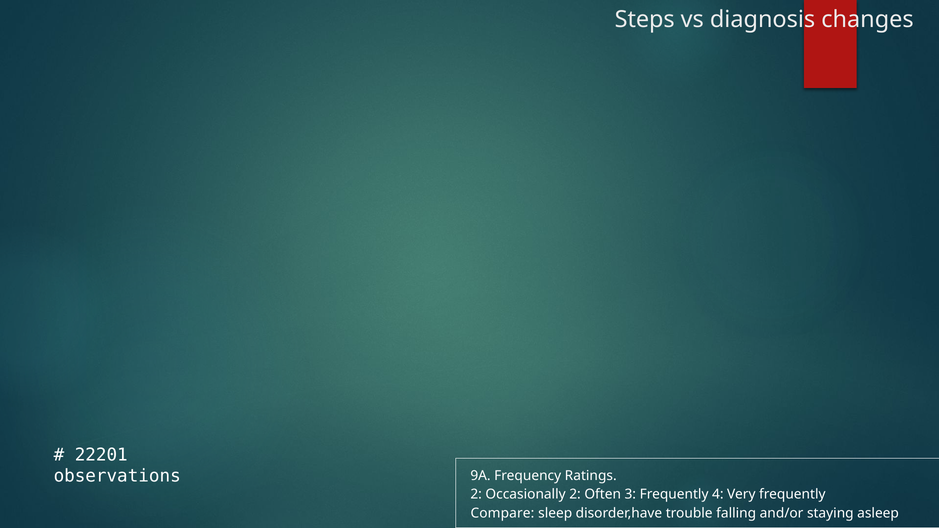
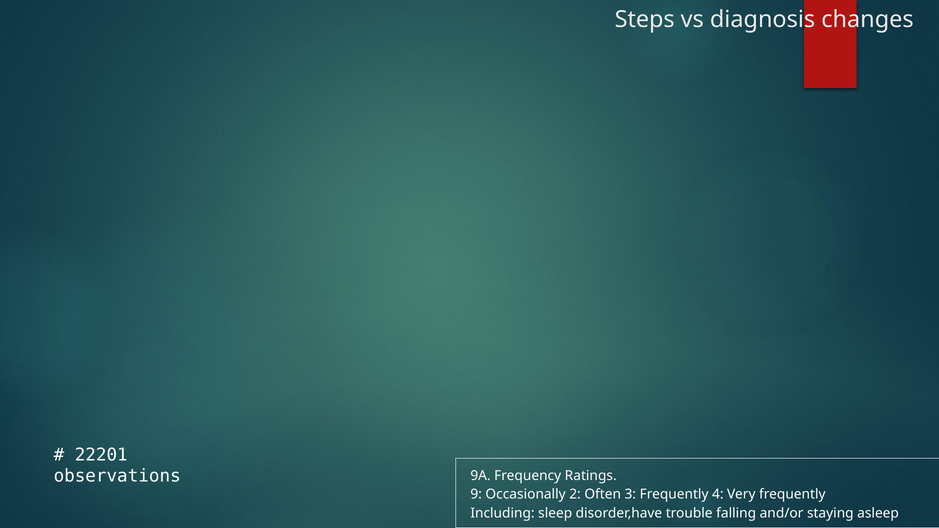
2: 2 -> 9 (476, 495)
Compare: Compare -> Including (503, 513)
